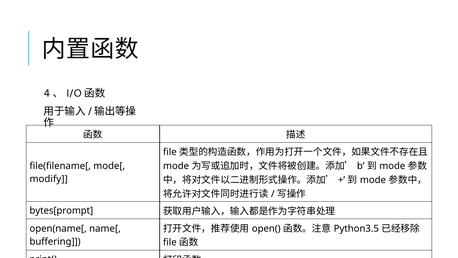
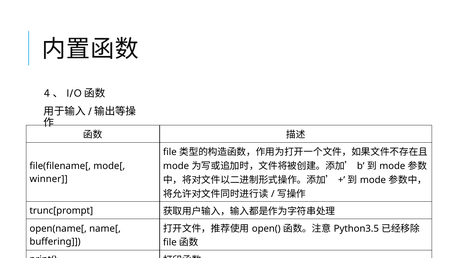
modify: modify -> winner (49, 179)
bytes[prompt: bytes[prompt -> trunc[prompt (61, 210)
